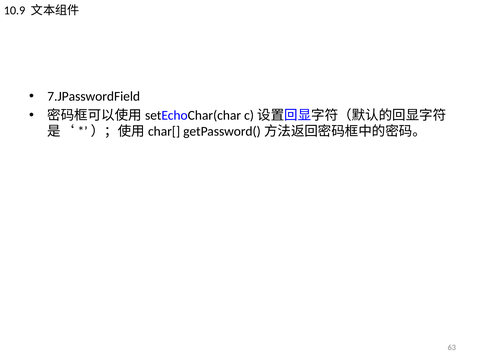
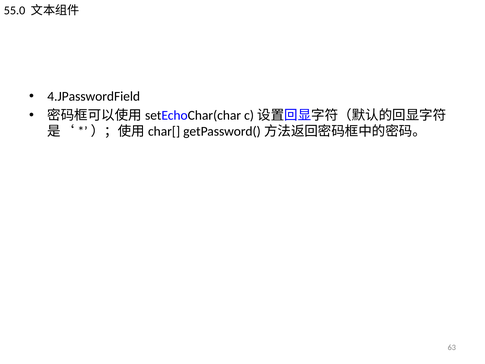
10.9: 10.9 -> 55.0 (15, 10)
7.JPasswordField: 7.JPasswordField -> 4.JPasswordField (94, 96)
